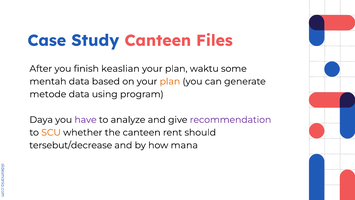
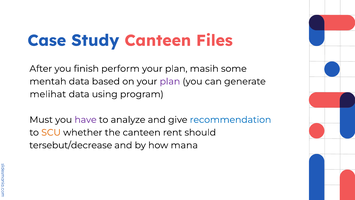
keaslian: keaslian -> perform (120, 69)
waktu: waktu -> masih (204, 69)
plan colour: orange -> purple (170, 81)
metode: metode -> melihat (48, 94)
Daya: Daya -> Must (41, 120)
recommendation colour: purple -> blue (230, 120)
